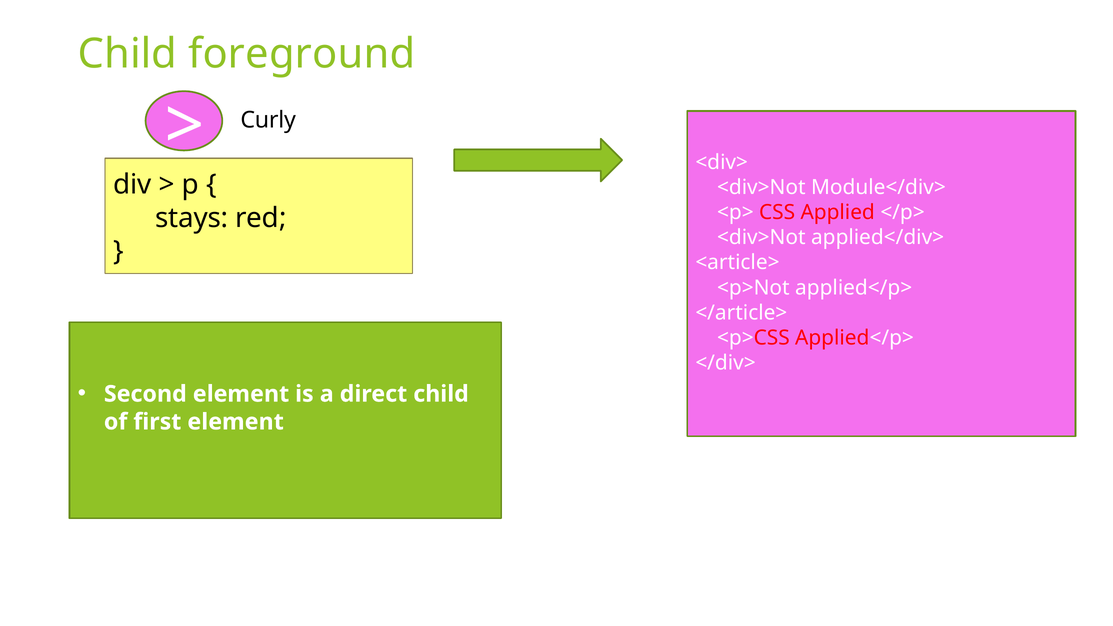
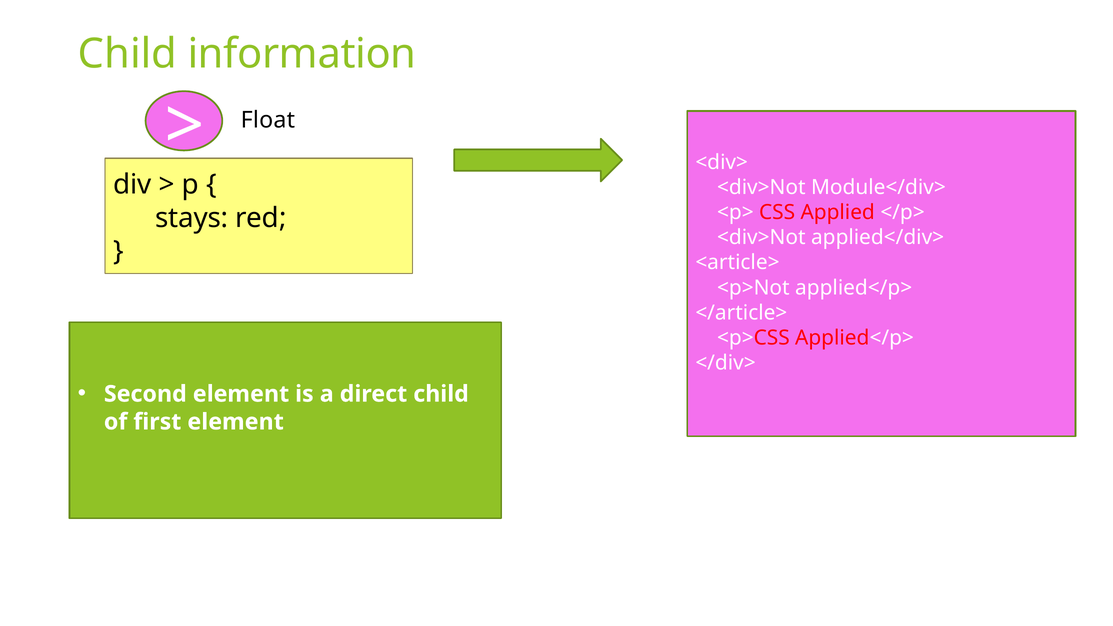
foreground: foreground -> information (302, 54)
Curly: Curly -> Float (268, 120)
